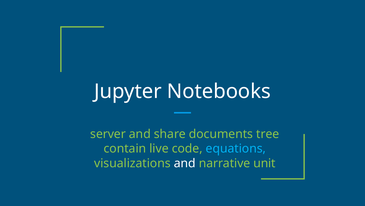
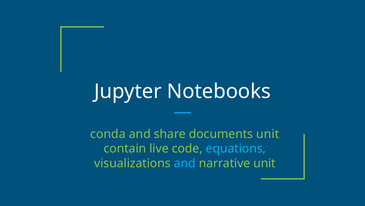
server: server -> conda (108, 134)
documents tree: tree -> unit (268, 134)
and colour: white -> light blue (185, 163)
